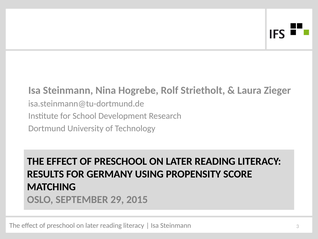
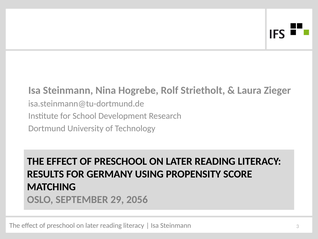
2015: 2015 -> 2056 (137, 199)
